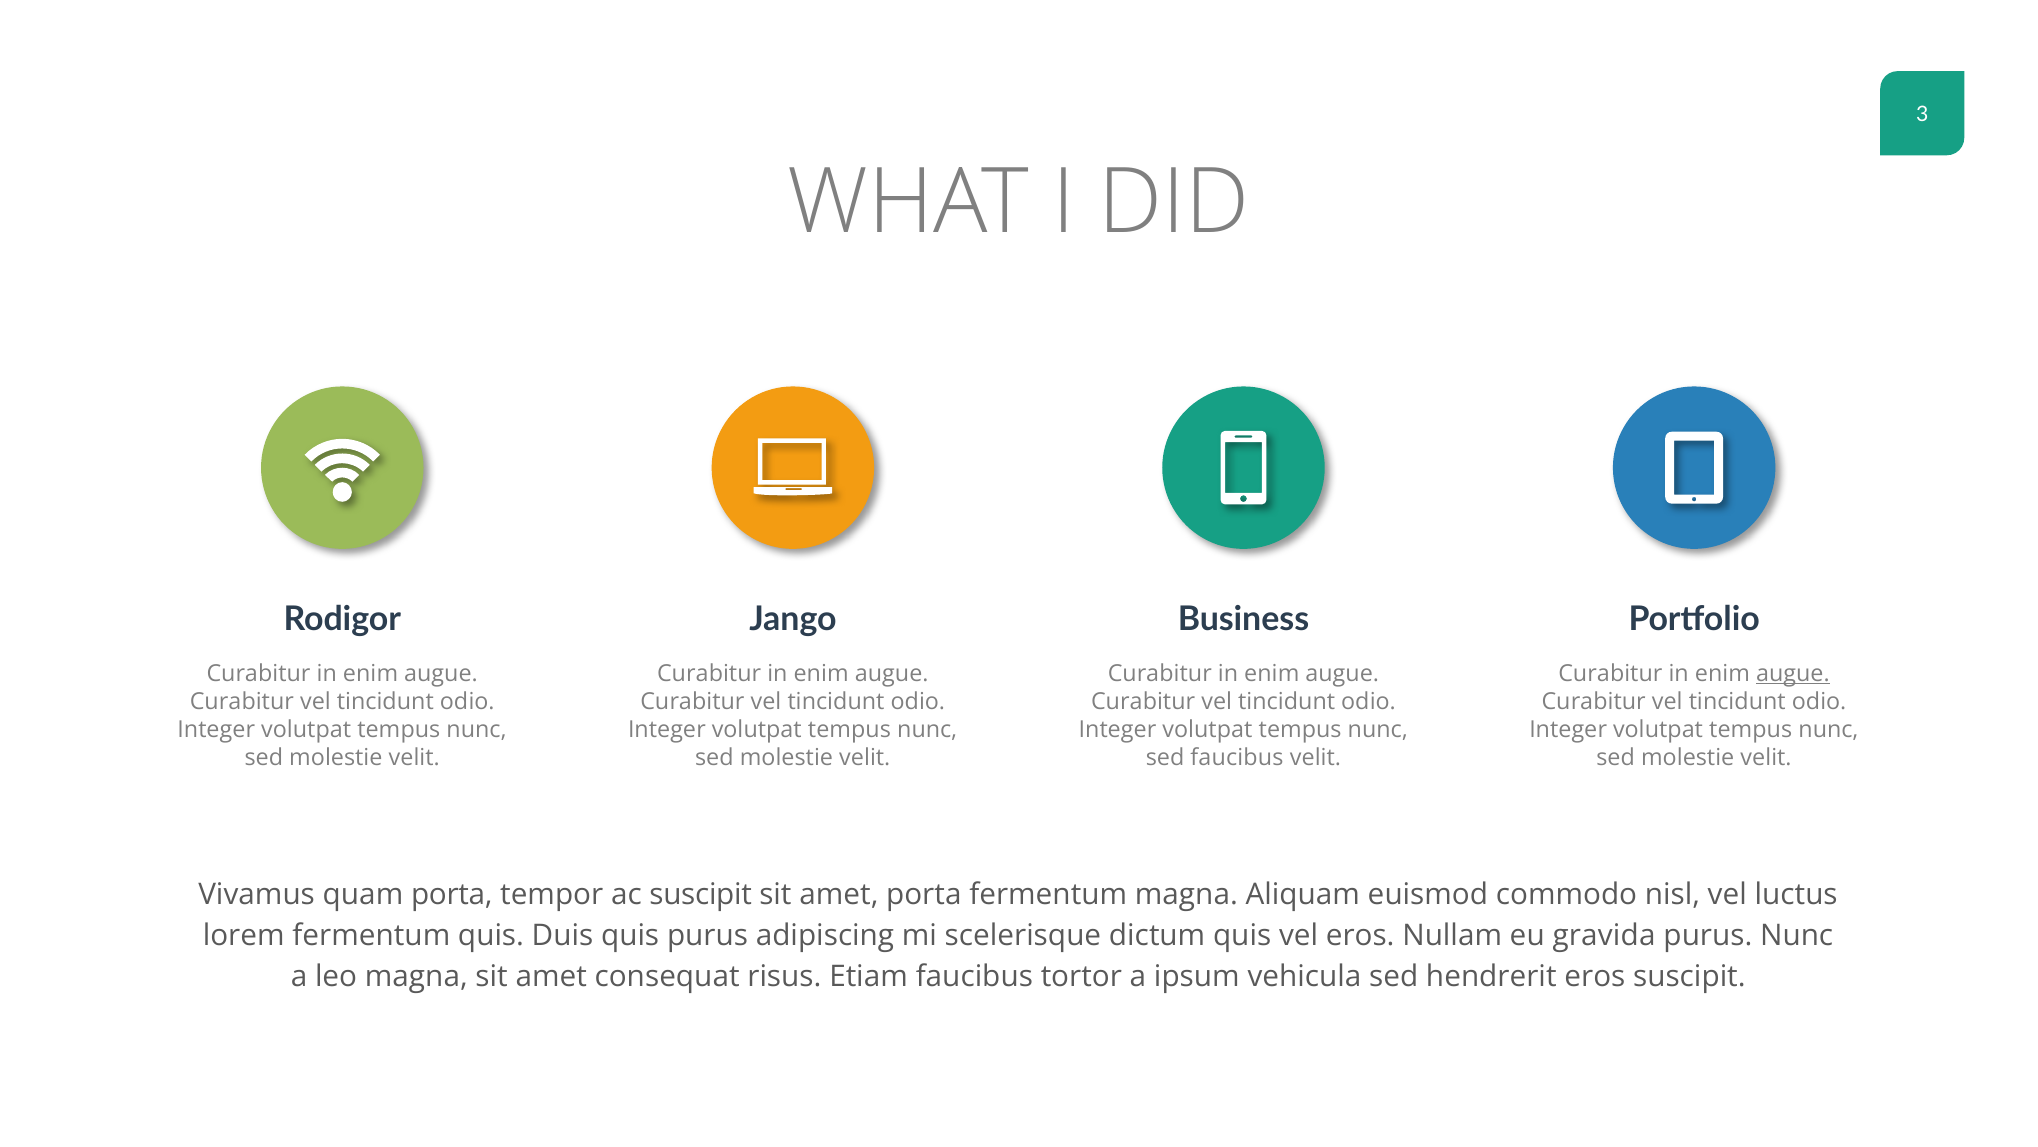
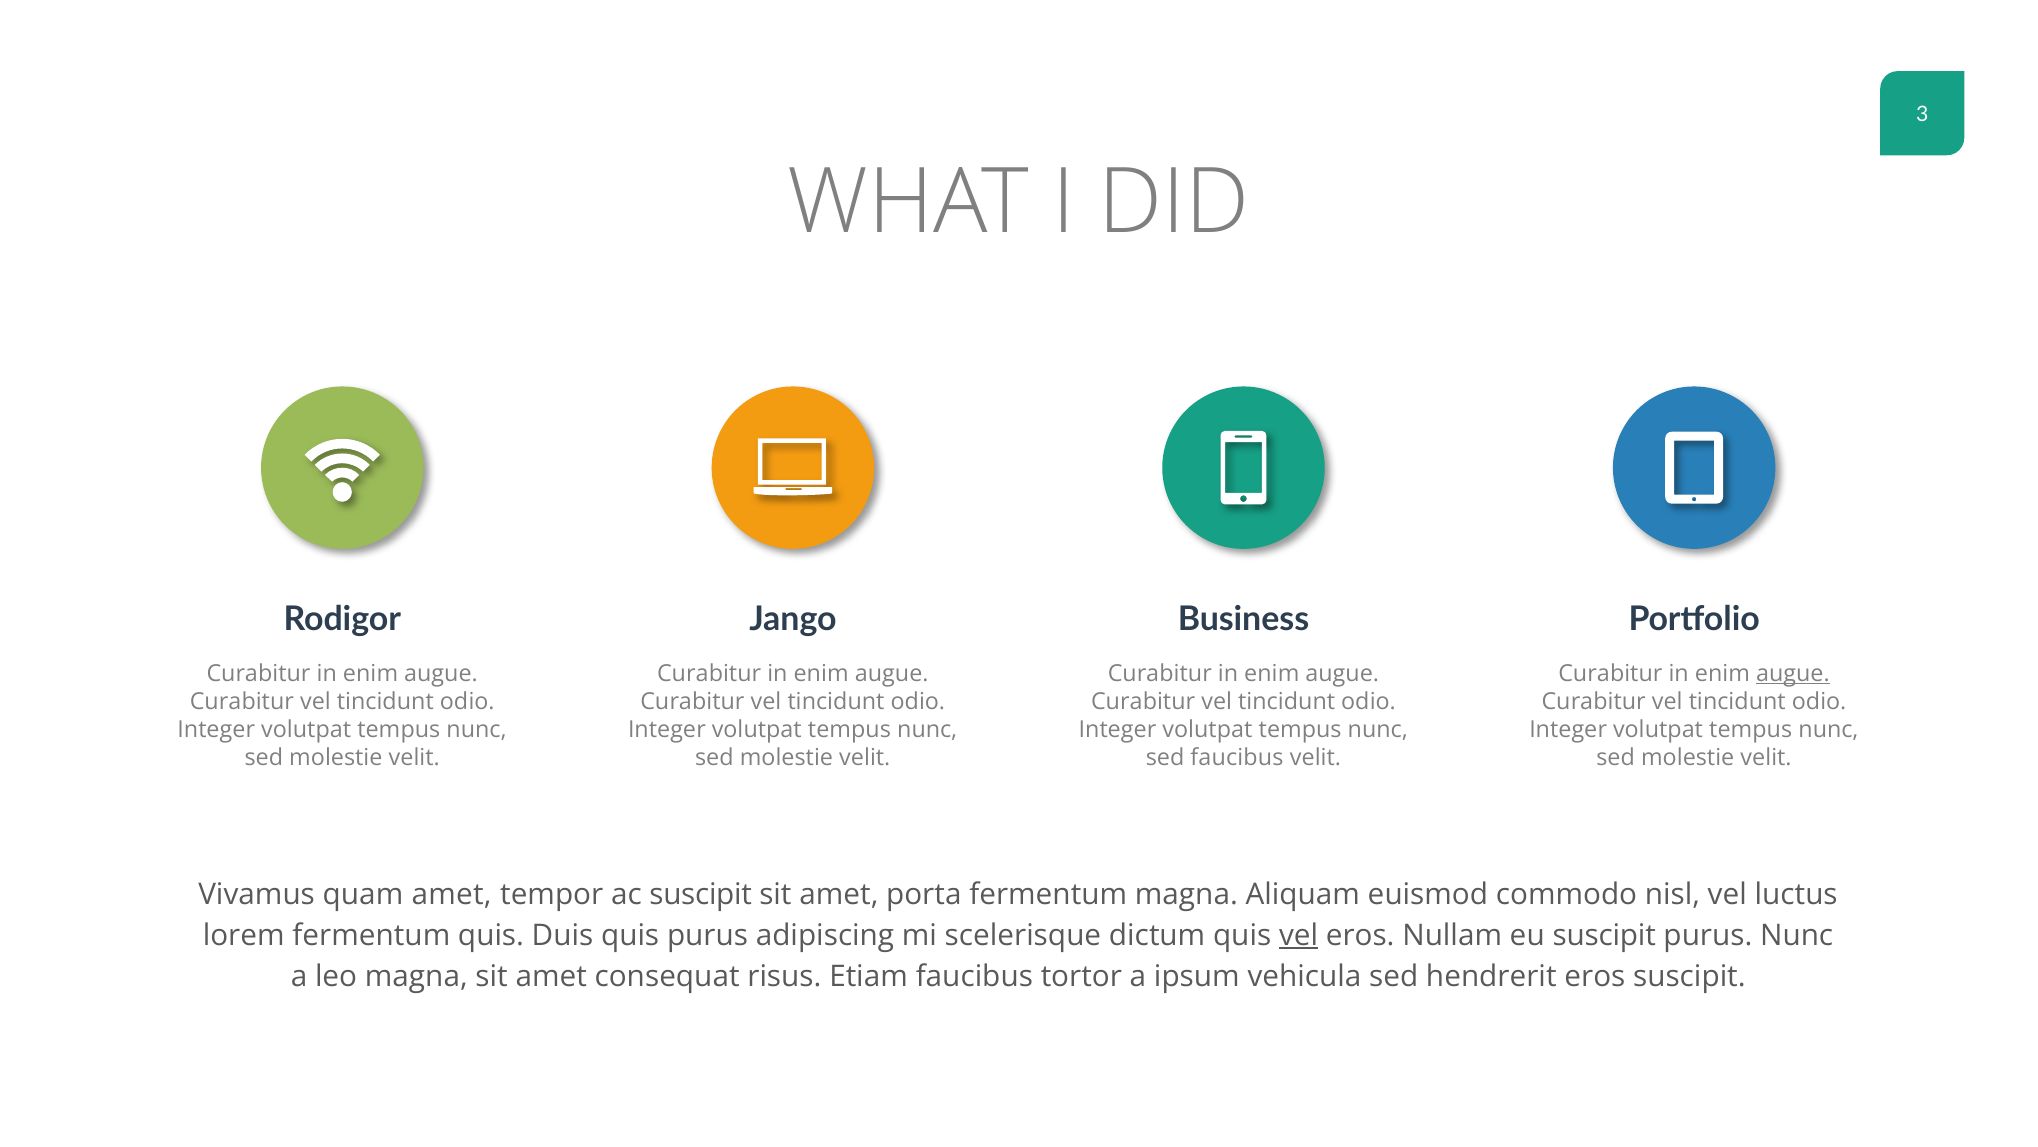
quam porta: porta -> amet (452, 894)
vel underline: none -> present (1299, 935)
eu gravida: gravida -> suscipit (1604, 935)
